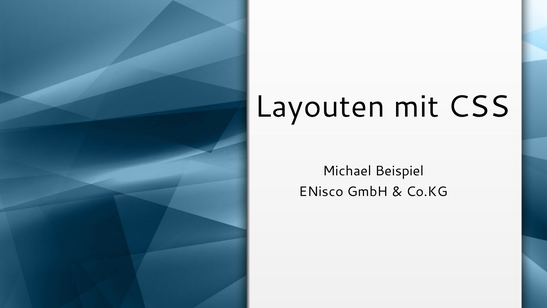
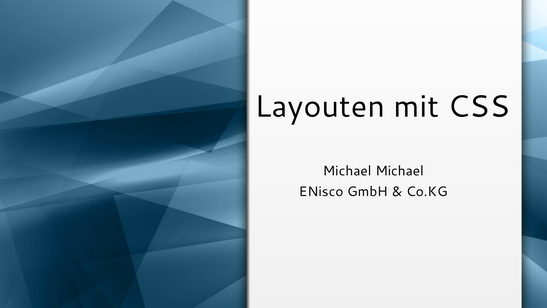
Michael Beispiel: Beispiel -> Michael (400, 171)
